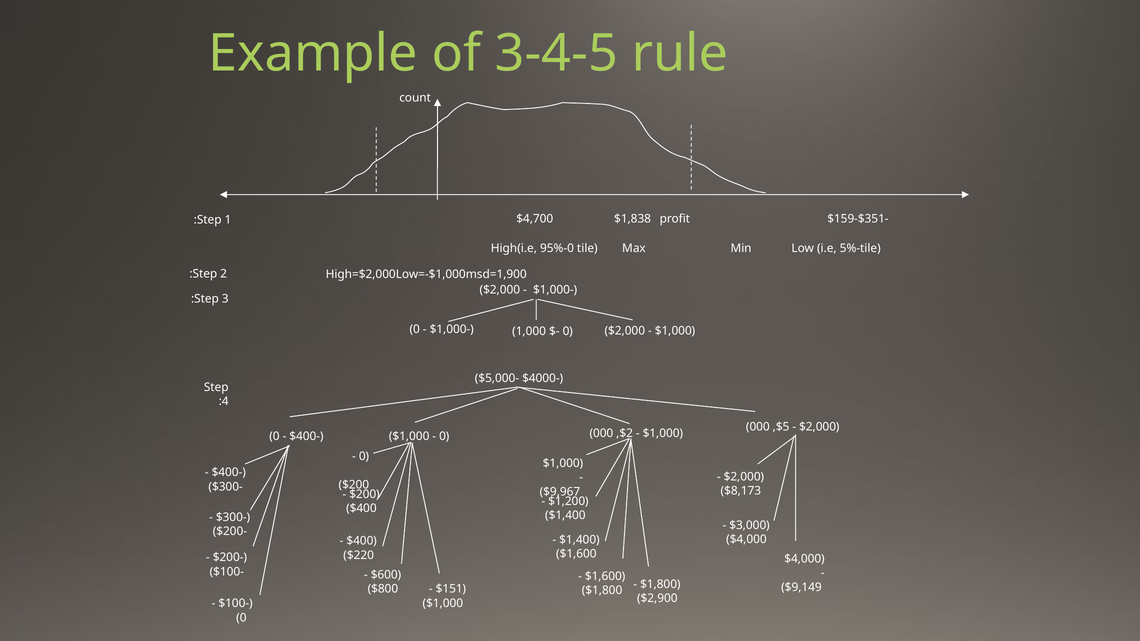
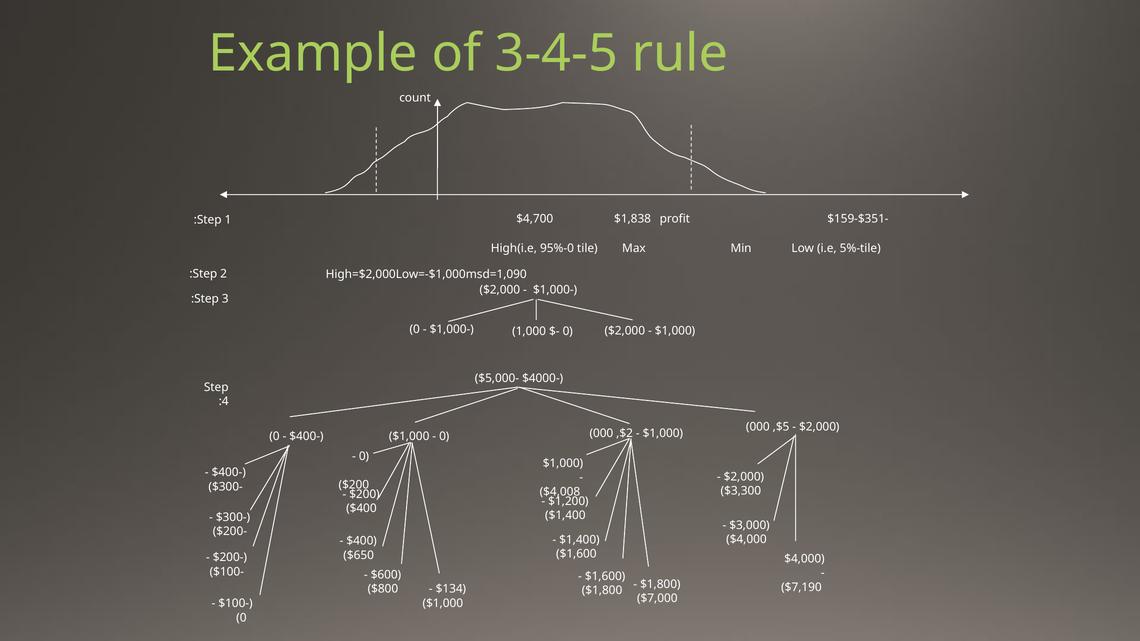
msd=1,900: msd=1,900 -> msd=1,090 (496, 274)
$8,173: $8,173 -> $3,300 (743, 491)
$9,967: $9,967 -> $4,008 (562, 492)
$220: $220 -> $650 (360, 555)
$9,149: $9,149 -> $7,190 (803, 588)
$151: $151 -> $134 (449, 589)
$2,900: $2,900 -> $7,000 (659, 599)
